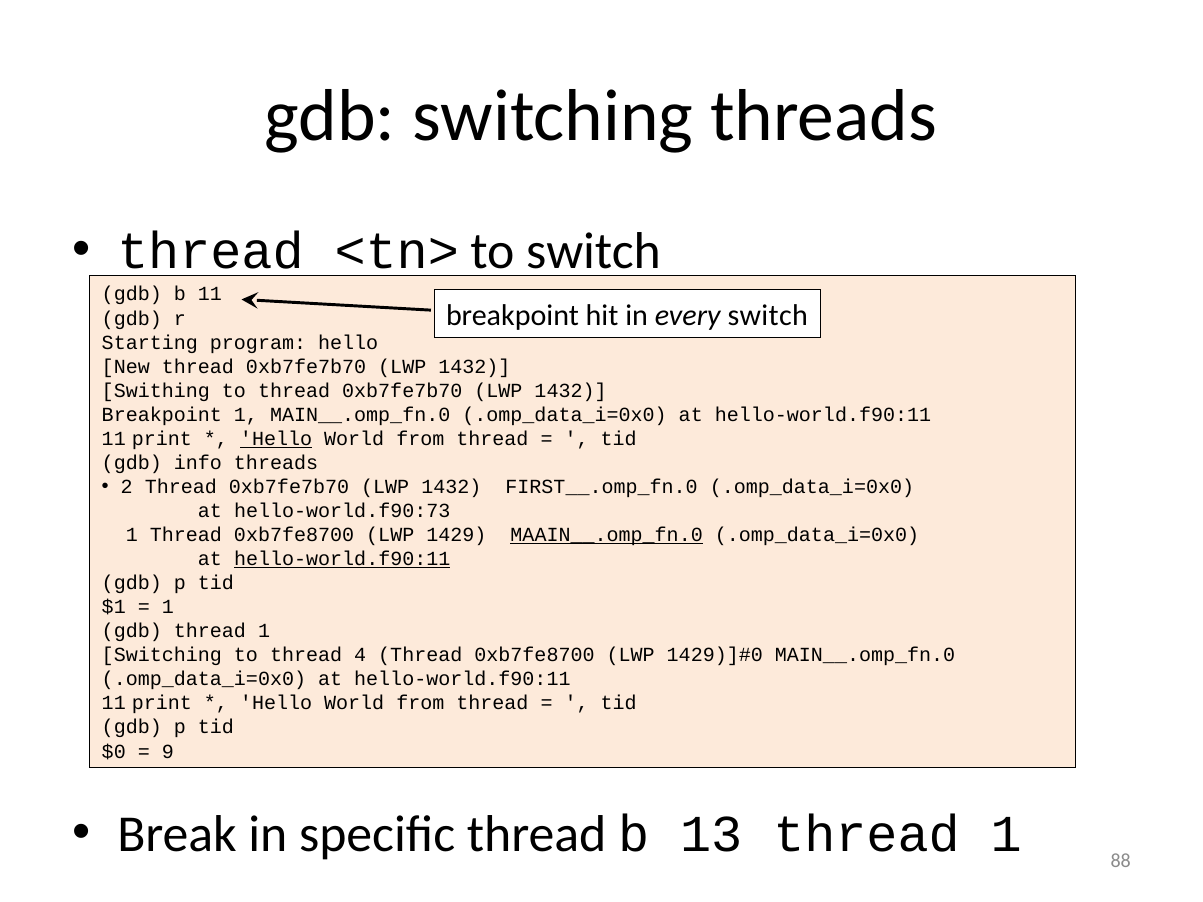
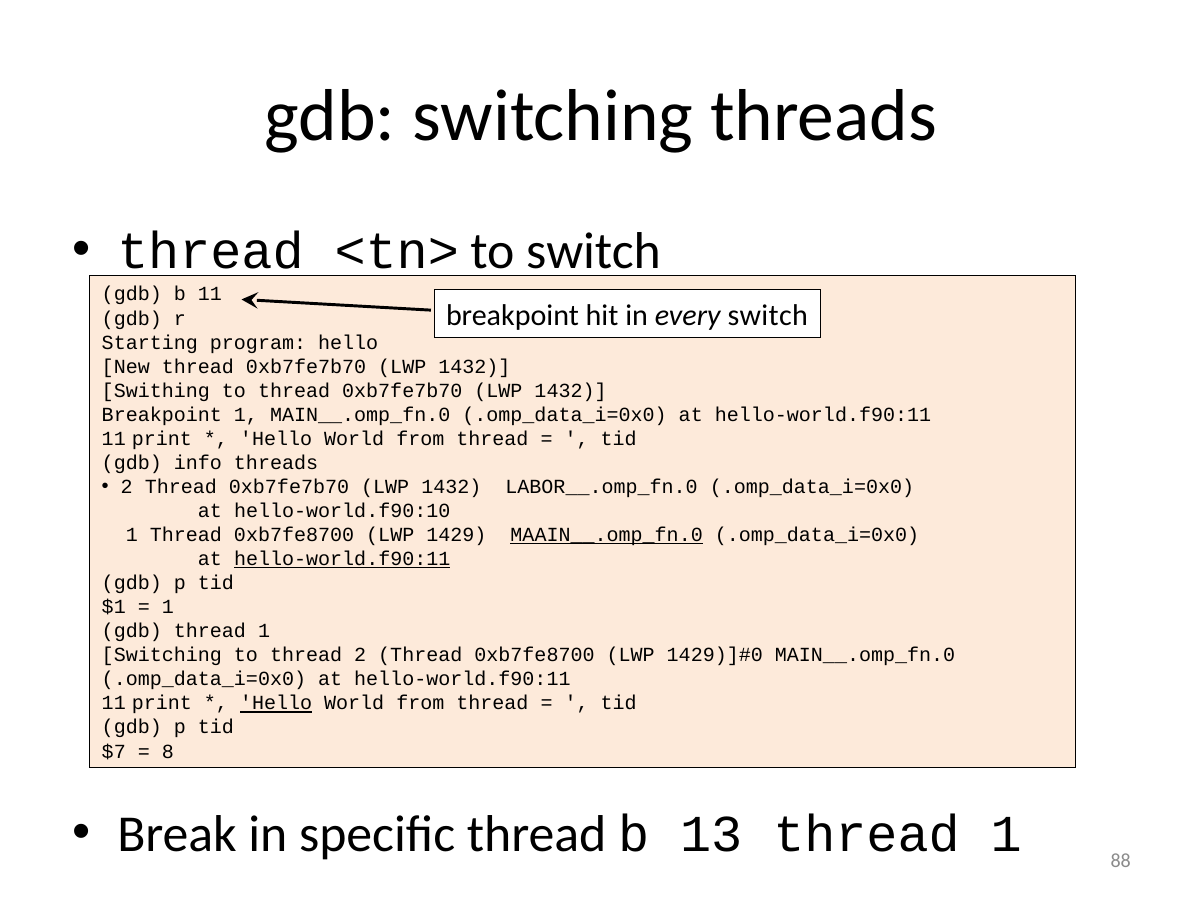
Hello underline: present -> none (276, 439)
FIRST__.omp_fn.0: FIRST__.omp_fn.0 -> LABOR__.omp_fn.0 (602, 487)
hello-world.f90:73: hello-world.f90:73 -> hello-world.f90:10 (342, 511)
thread 4: 4 -> 2 (360, 655)
Hello underline: none -> present (276, 703)
$0: $0 -> $7 (114, 752)
9: 9 -> 8 (168, 752)
